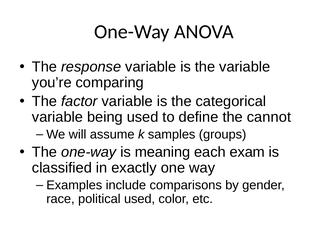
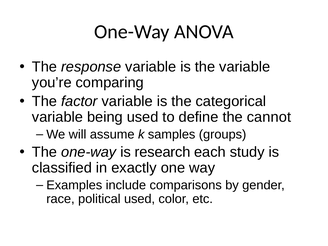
meaning: meaning -> research (163, 152)
exam: exam -> study (247, 152)
